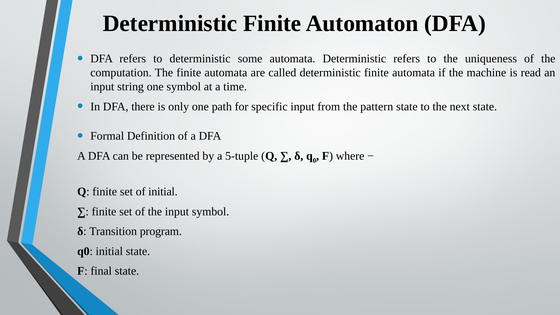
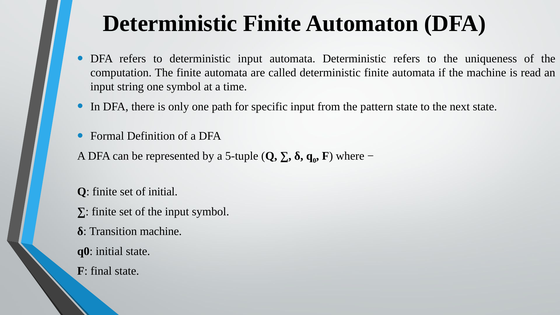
deterministic some: some -> input (250, 59)
Transition program: program -> machine (161, 231)
